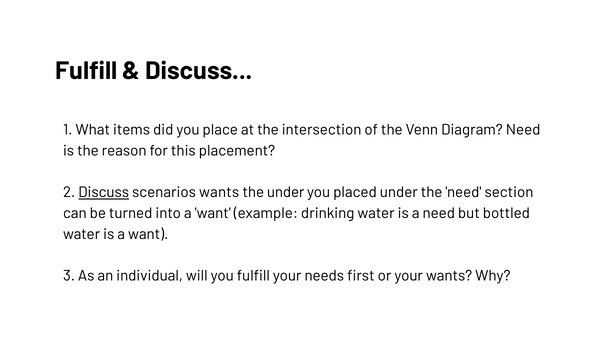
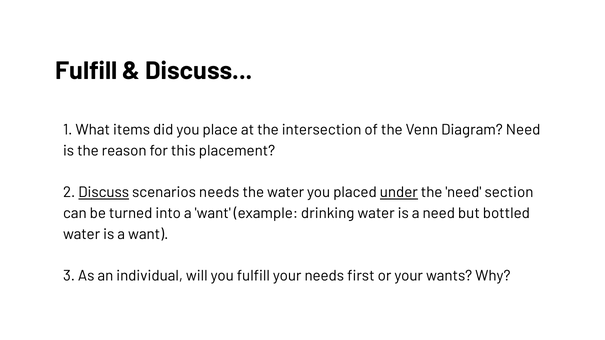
scenarios wants: wants -> needs (219, 193)
the under: under -> water (286, 193)
under underline: none -> present (399, 193)
